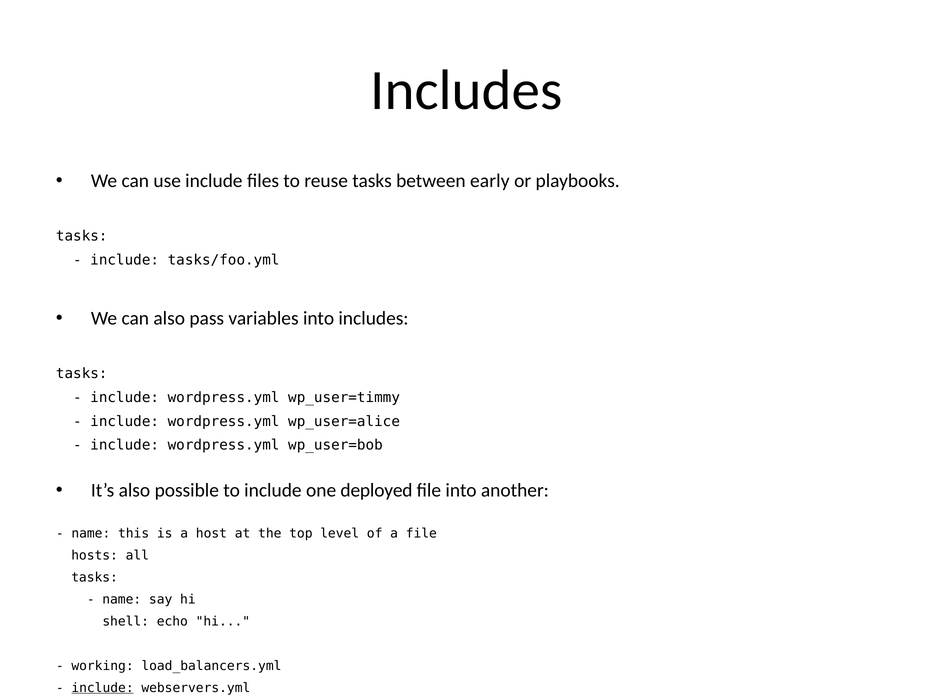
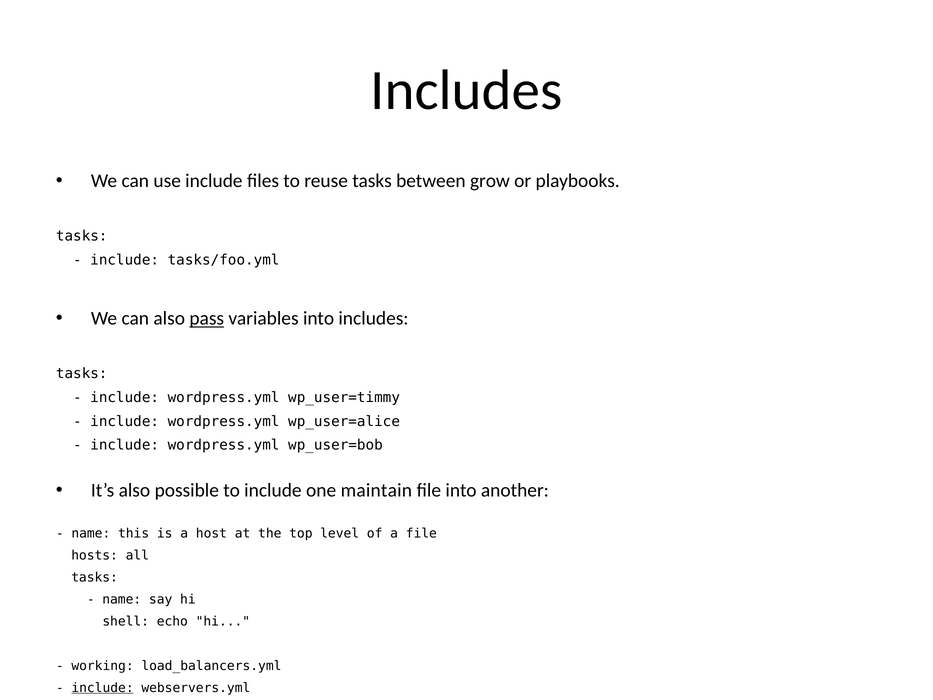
early: early -> grow (490, 181)
pass underline: none -> present (207, 318)
deployed: deployed -> maintain (376, 490)
